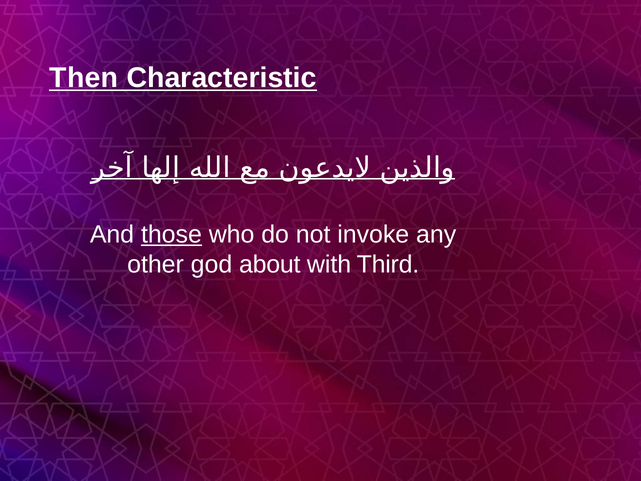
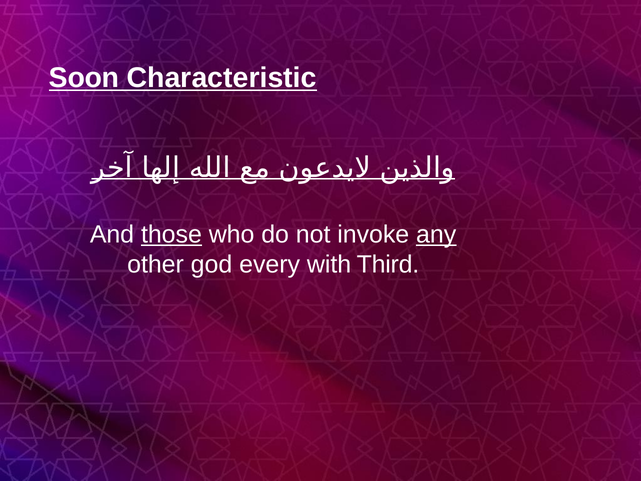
Then: Then -> Soon (84, 78)
any underline: none -> present (436, 234)
about: about -> every (270, 264)
